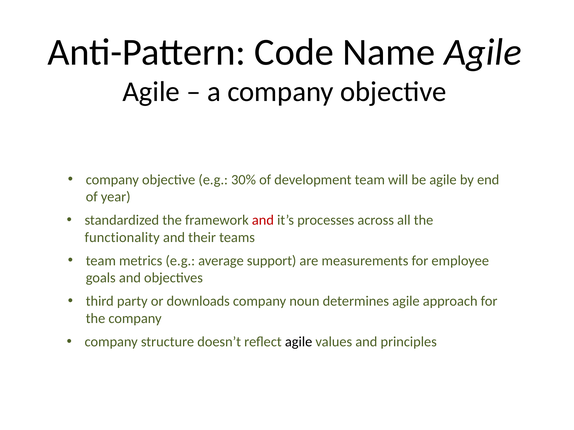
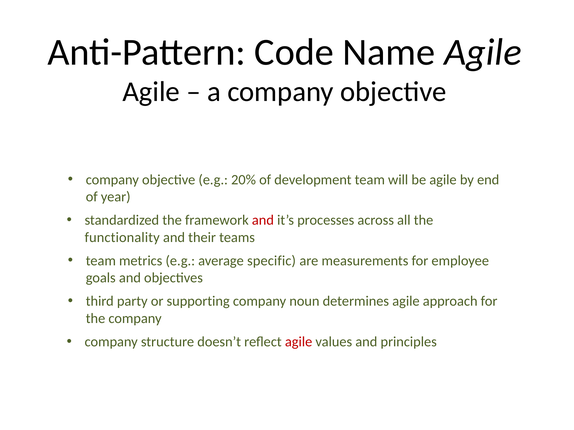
30%: 30% -> 20% (244, 180)
support: support -> specific (272, 261)
downloads: downloads -> supporting (198, 302)
agile colour: black -> red (299, 342)
